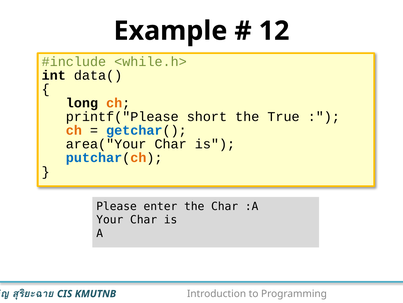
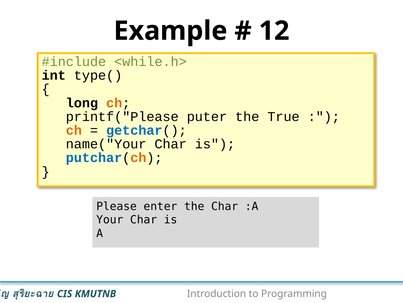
data(: data( -> type( (98, 75)
short: short -> puter (207, 116)
area("Your: area("Your -> name("Your (106, 144)
